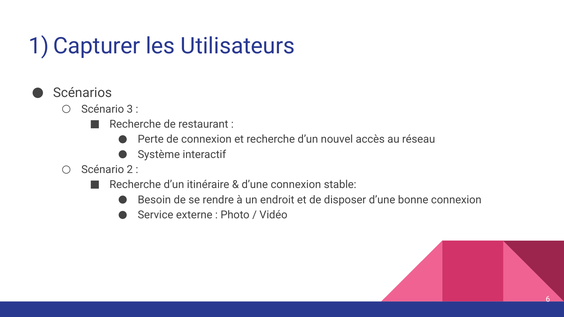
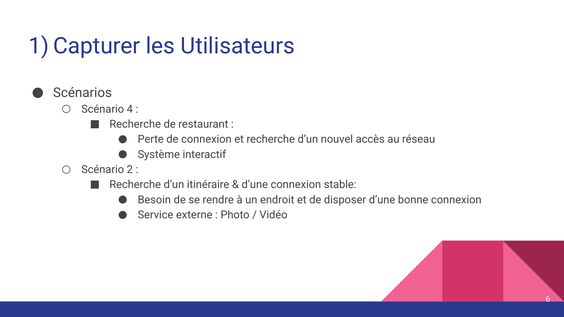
3: 3 -> 4 (130, 109)
